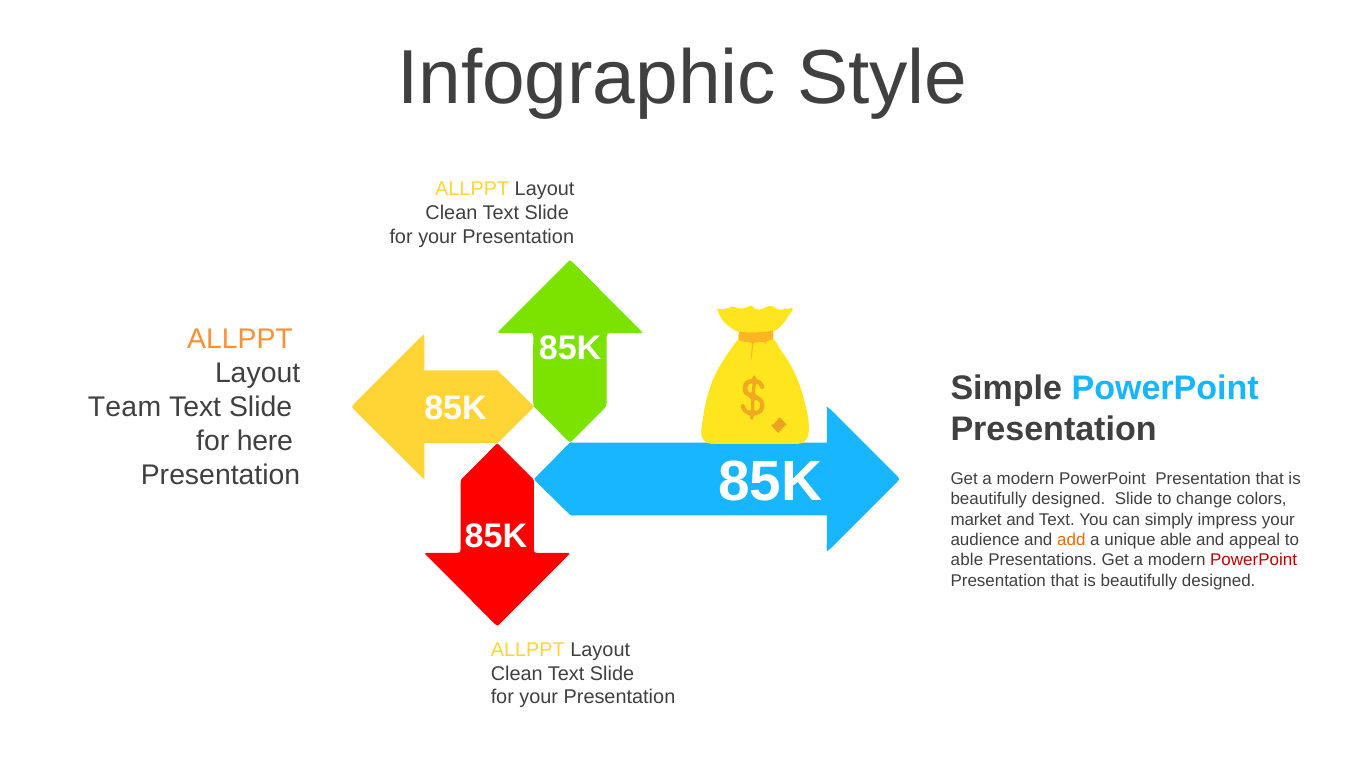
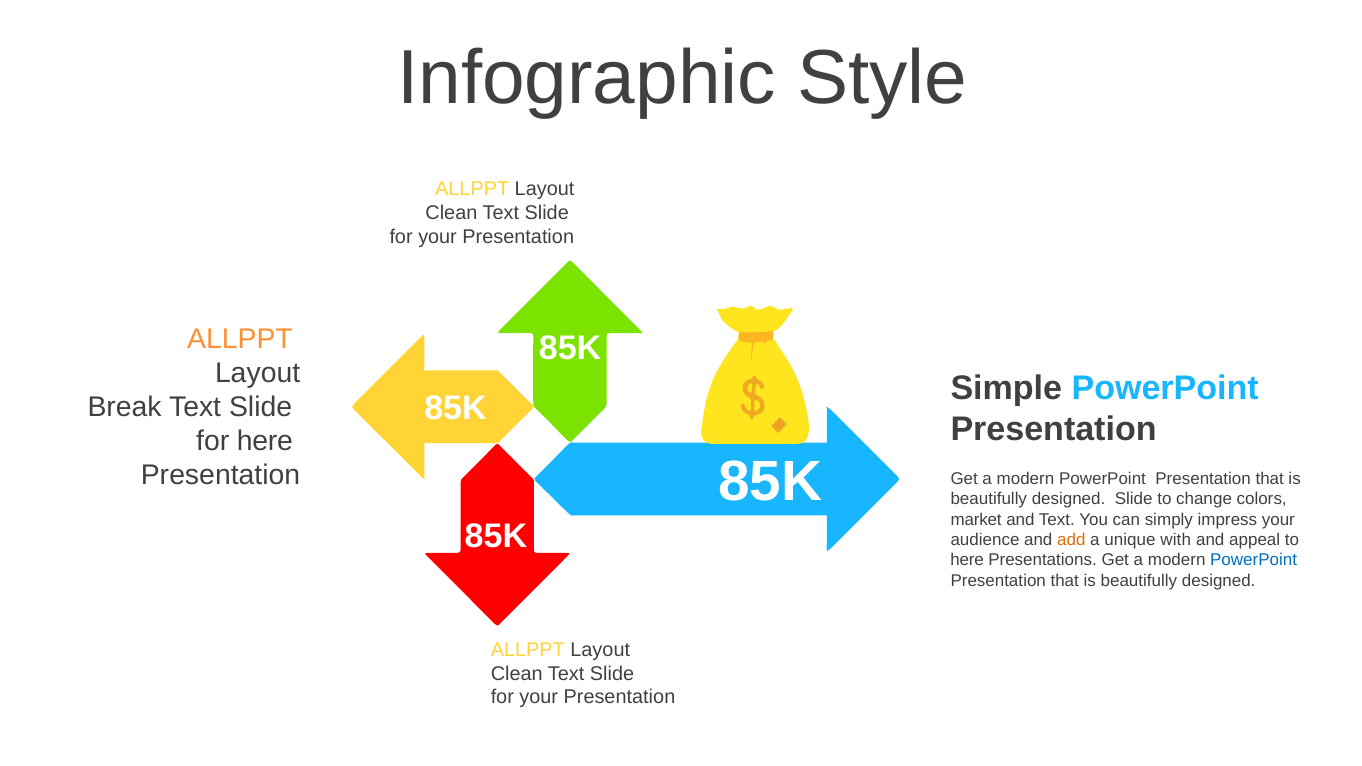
Team: Team -> Break (125, 408)
unique able: able -> with (1176, 540)
able: able -> here (967, 560)
PowerPoint colour: red -> blue (1254, 560)
